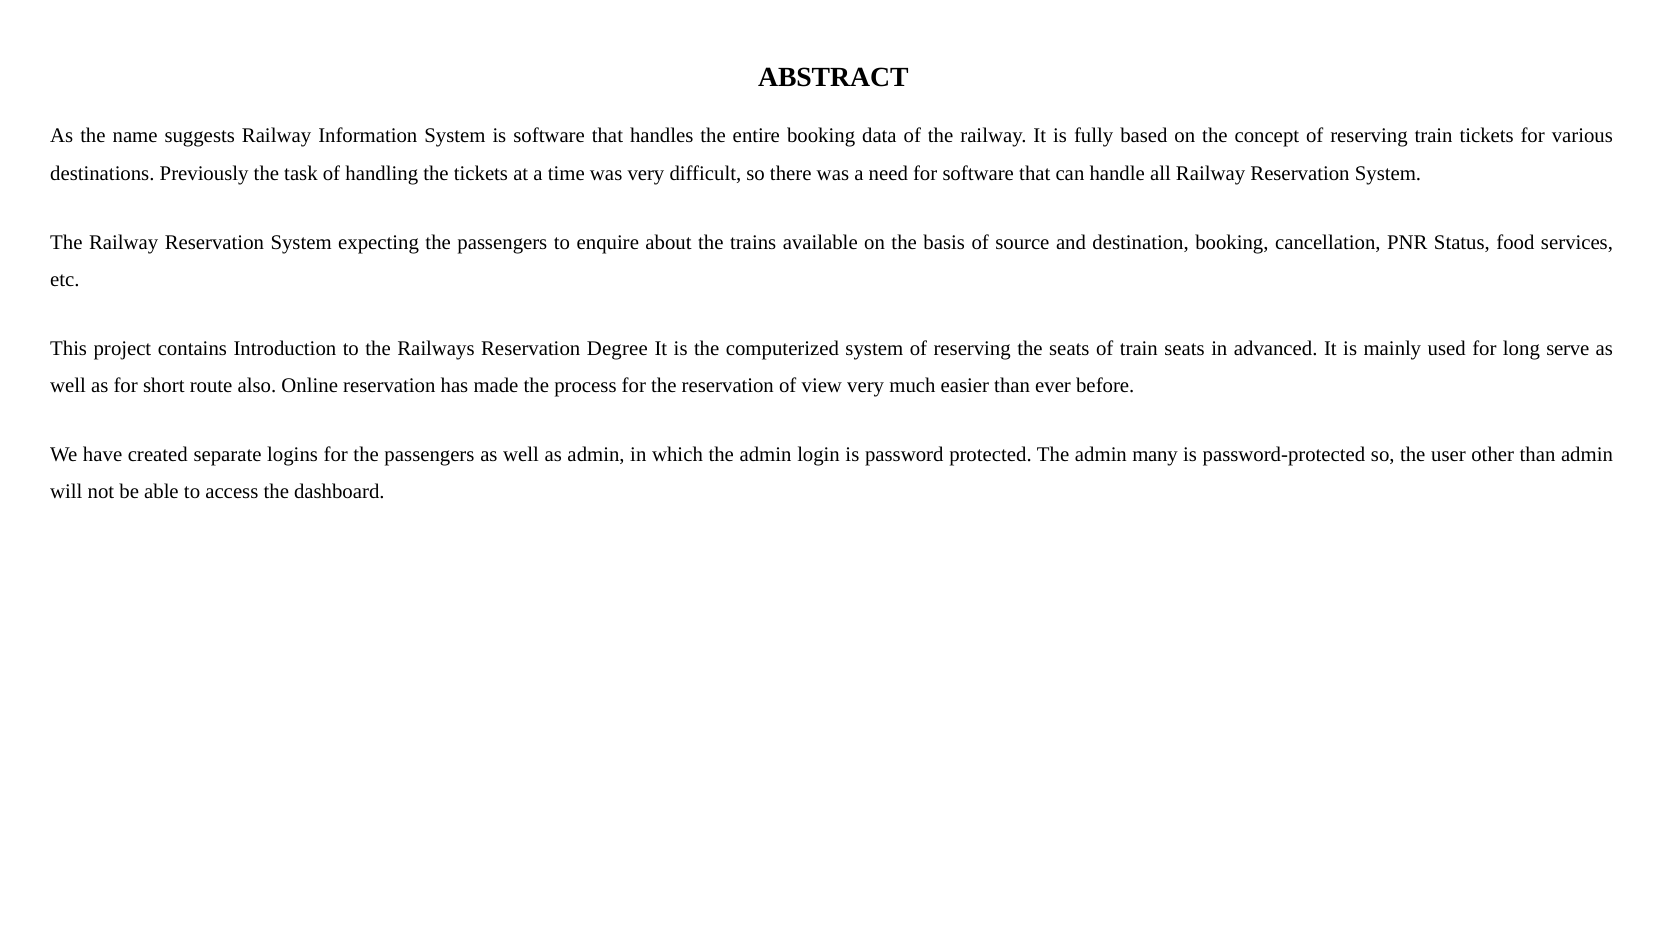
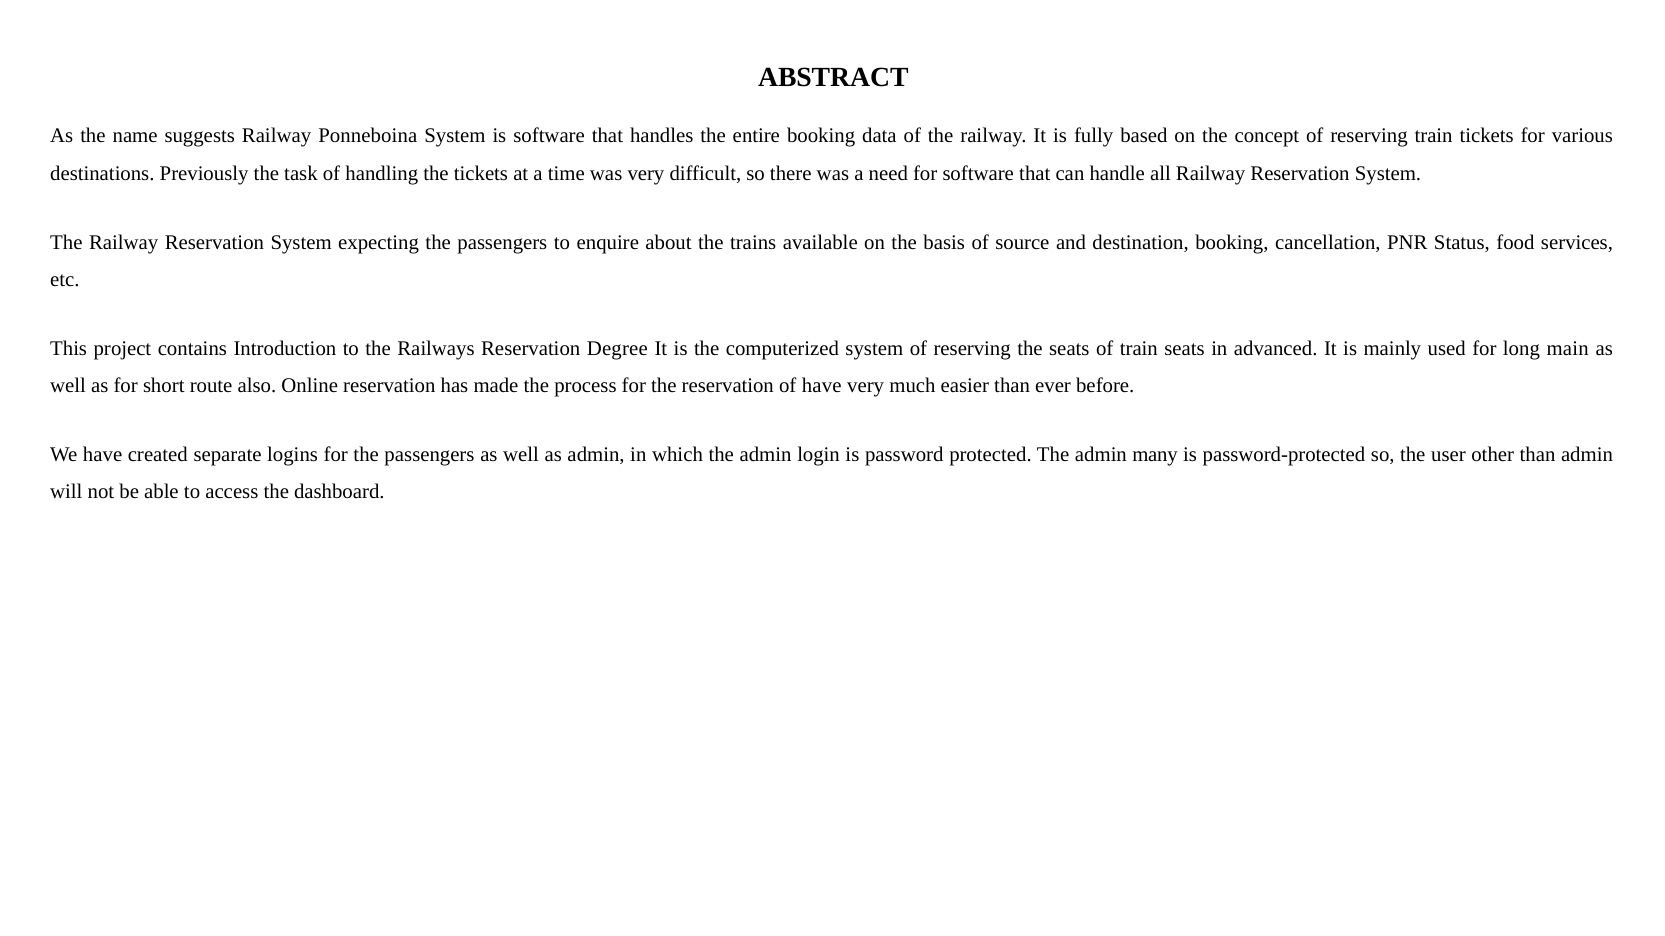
Information: Information -> Ponneboina (368, 136)
serve: serve -> main (1568, 348)
of view: view -> have (822, 386)
